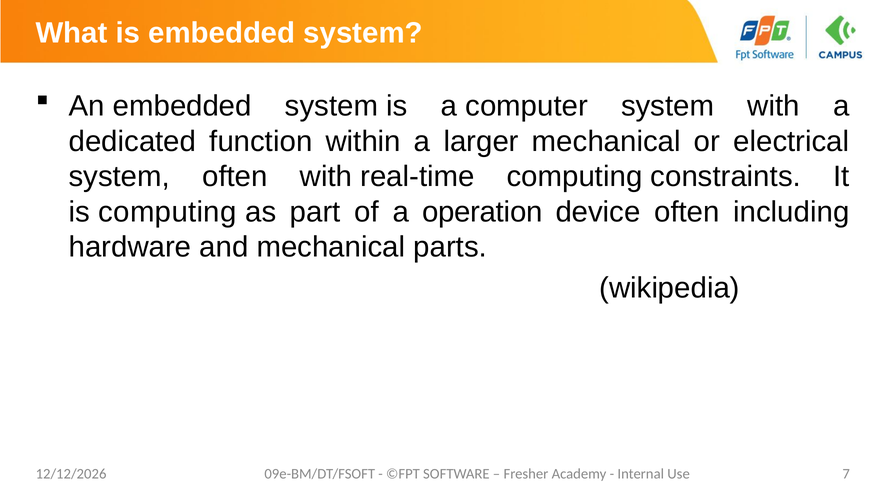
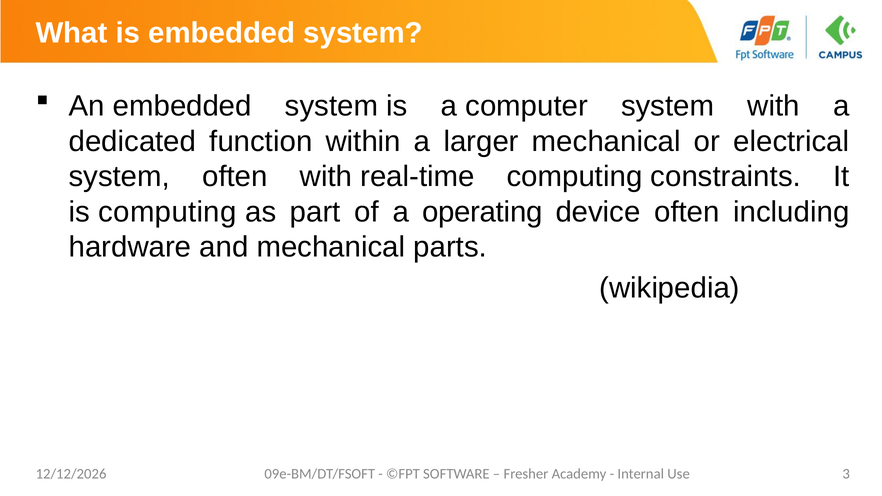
operation: operation -> operating (482, 212)
7: 7 -> 3 (846, 474)
